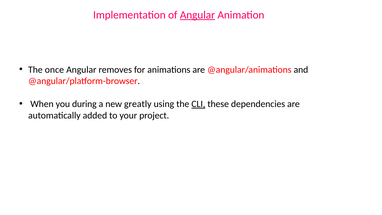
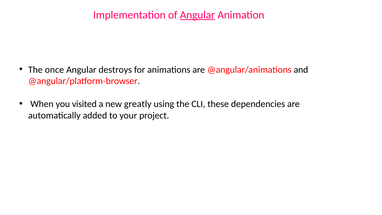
removes: removes -> destroys (115, 70)
during: during -> visited (84, 104)
CLI underline: present -> none (198, 104)
